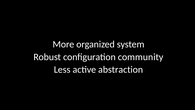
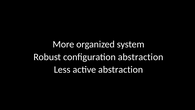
configuration community: community -> abstraction (141, 57)
